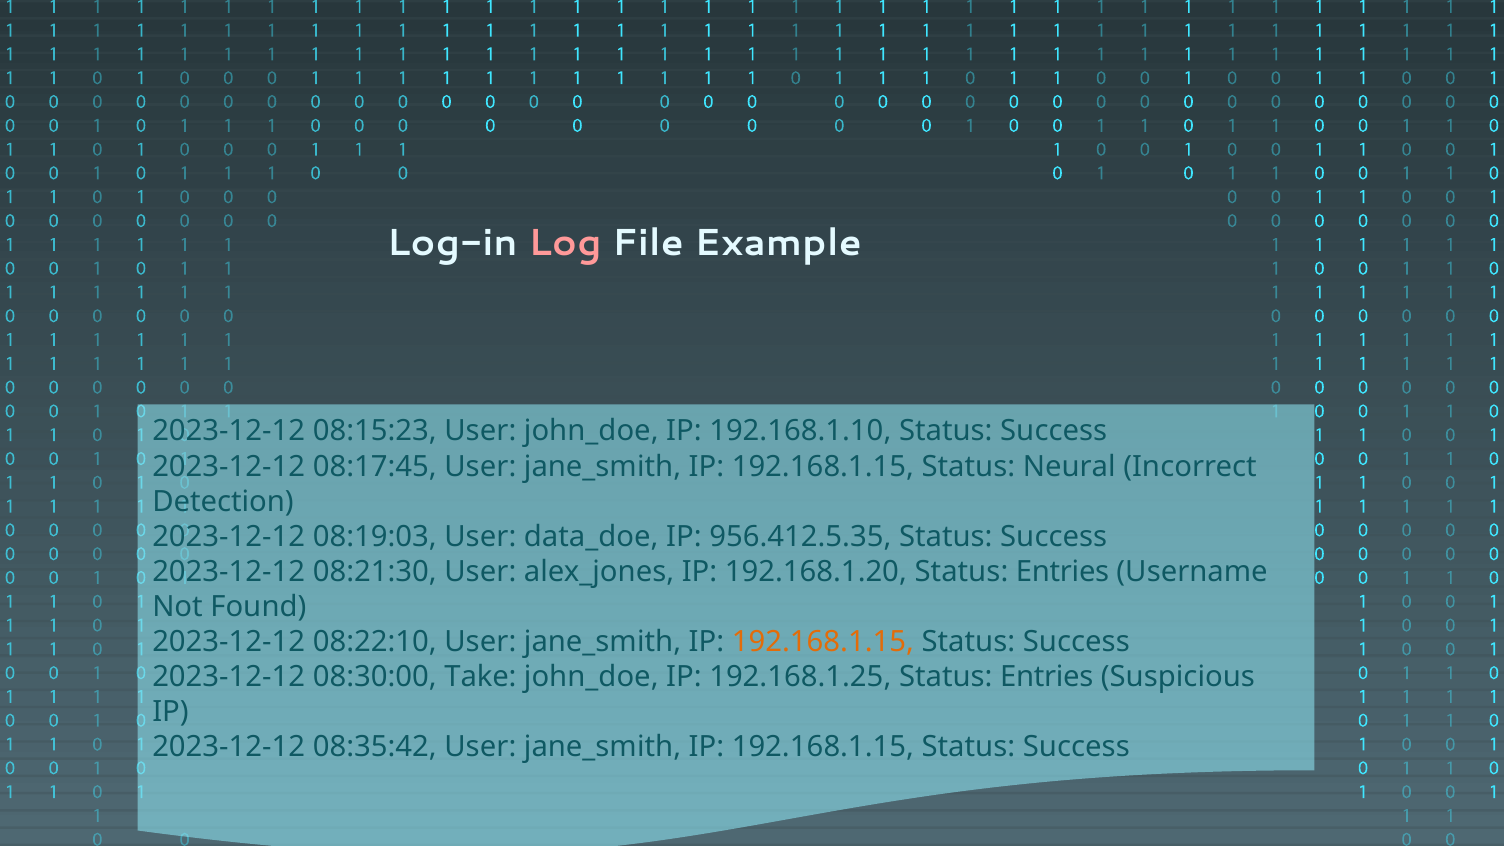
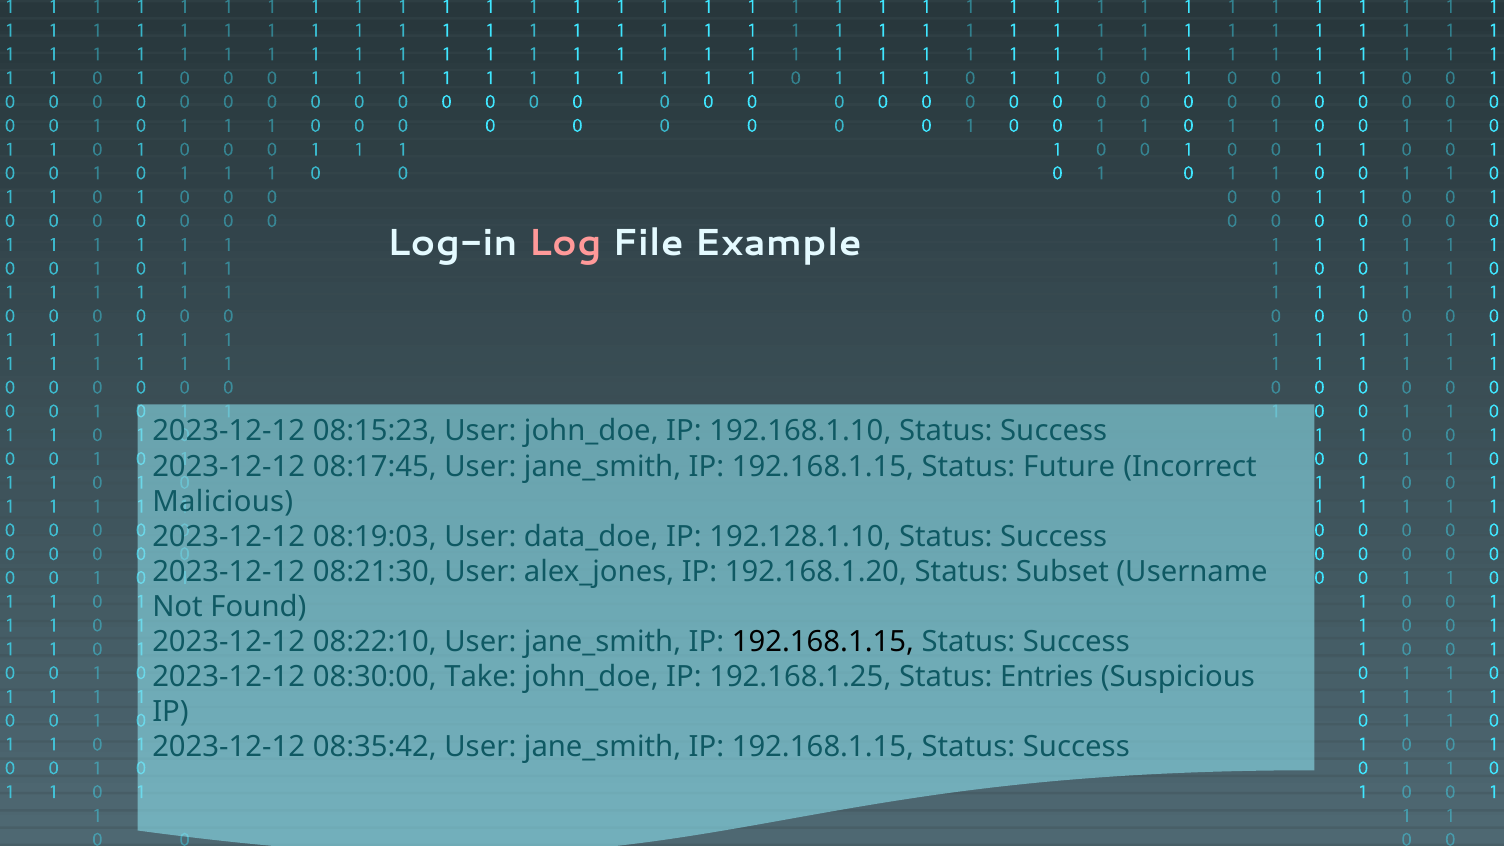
Neural: Neural -> Future (1069, 466)
Detection: Detection -> Malicious (223, 502)
956.412.5.35: 956.412.5.35 -> 192.128.1.10 (800, 537)
192.168.1.20 Status Entries: Entries -> Subset (1062, 572)
192.168.1.15 colour: orange -> black (823, 642)
